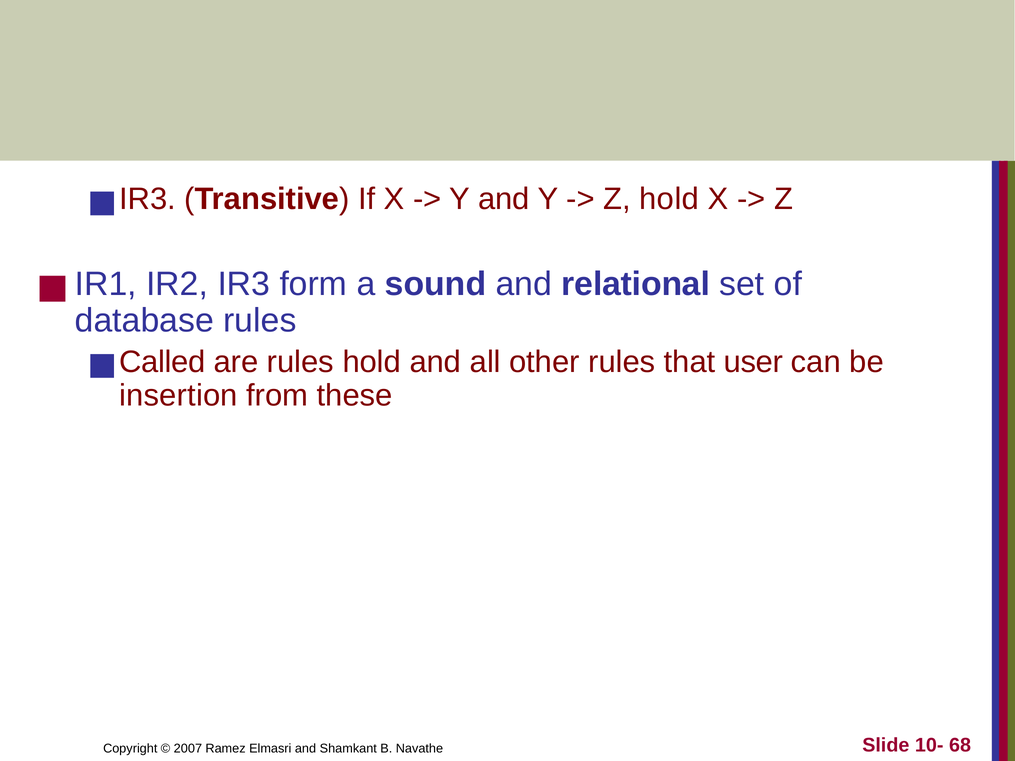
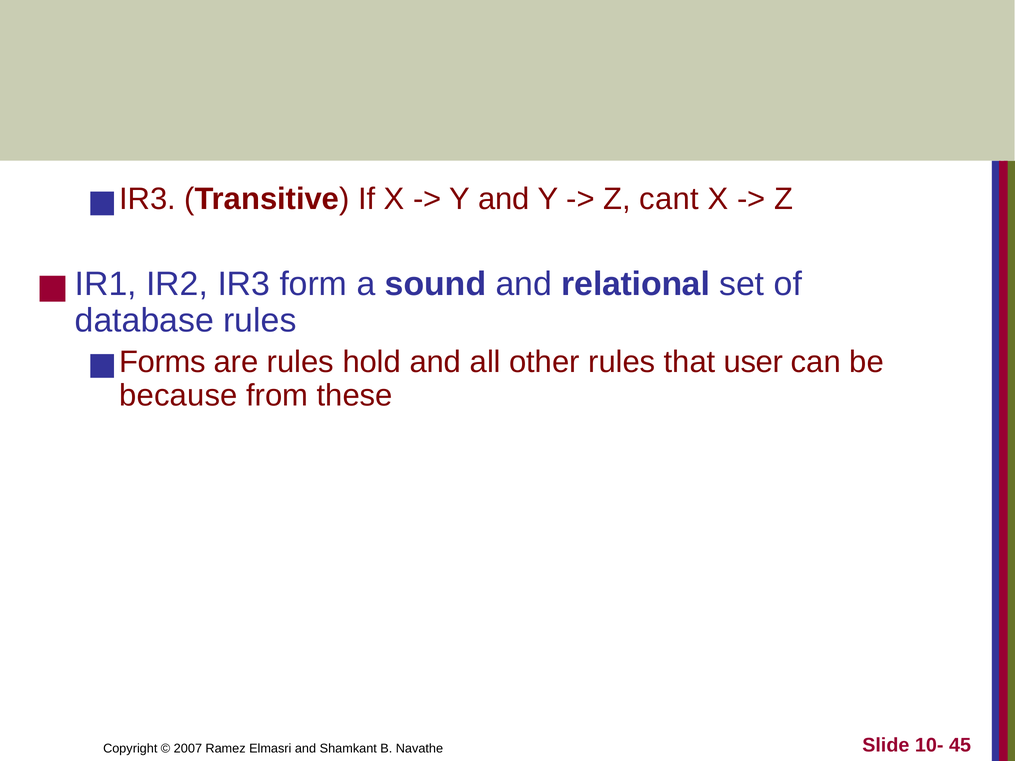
Z hold: hold -> cant (669, 199)
Called: Called -> Forms (162, 362)
insertion: insertion -> because (178, 395)
68: 68 -> 45 (960, 746)
